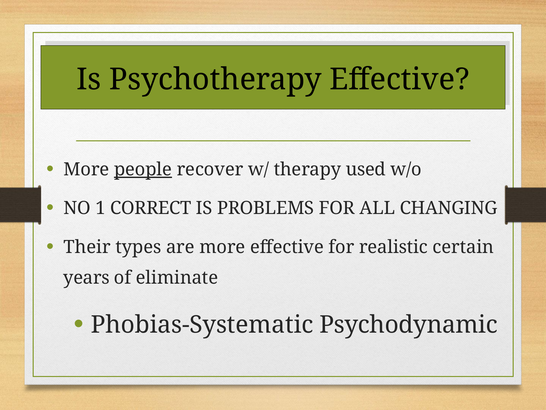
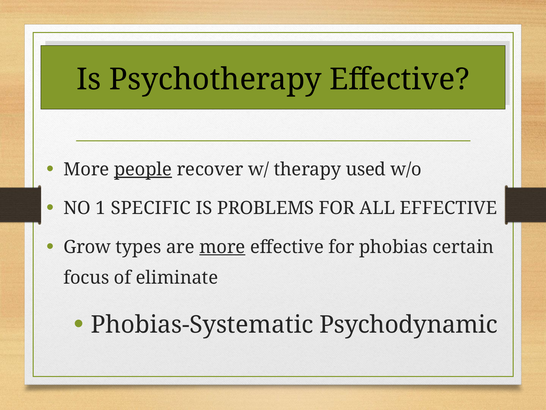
CORRECT: CORRECT -> SPECIFIC (151, 208)
ALL CHANGING: CHANGING -> EFFECTIVE (449, 208)
Their: Their -> Grow (87, 247)
more underline: none -> present (222, 247)
realistic: realistic -> phobias (393, 247)
years: years -> focus (86, 277)
